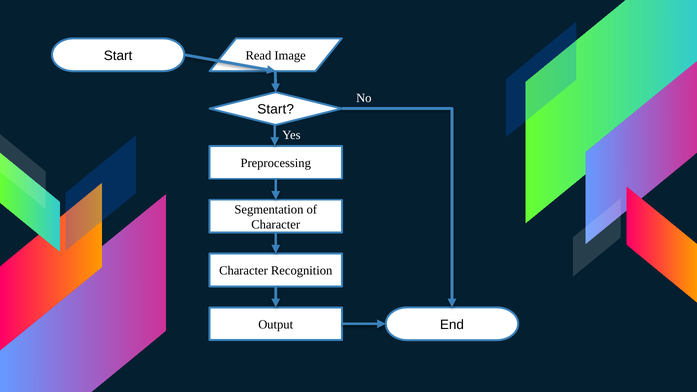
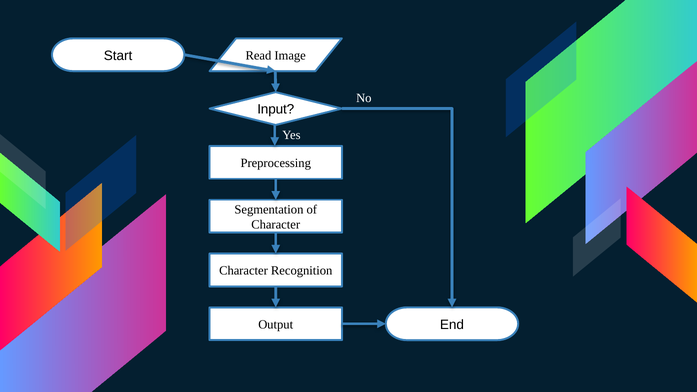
Start: Start -> Input (276, 110)
